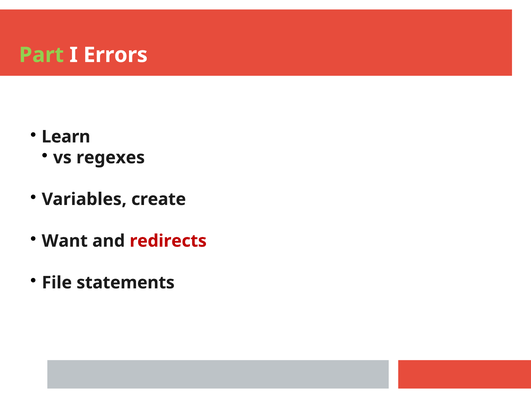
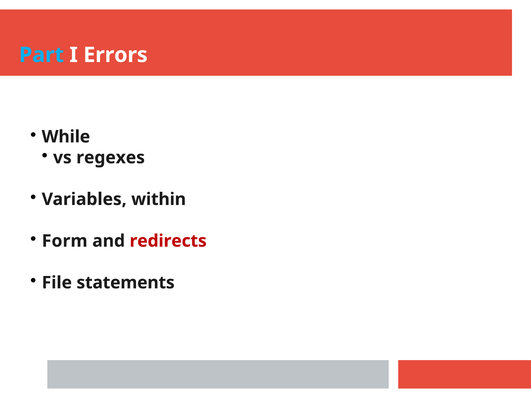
Part colour: light green -> light blue (41, 55)
Learn: Learn -> While (66, 137)
create: create -> within (159, 199)
Want: Want -> Form (65, 241)
